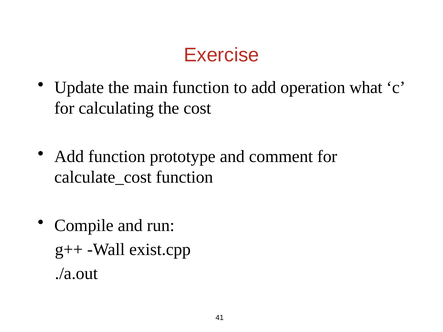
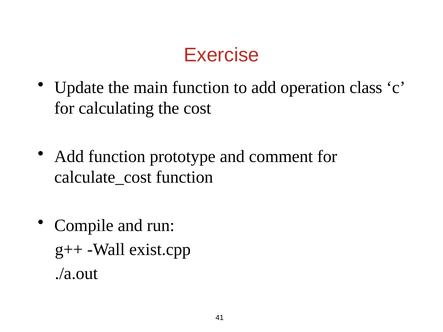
what: what -> class (366, 88)
